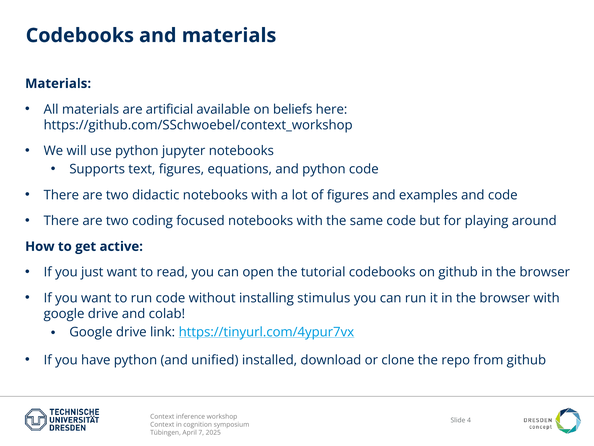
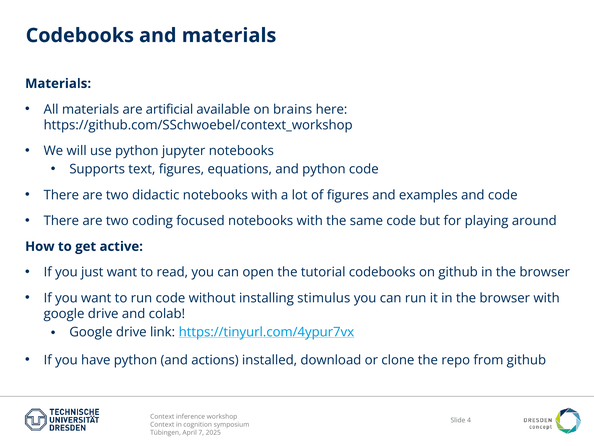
beliefs: beliefs -> brains (293, 109)
unified: unified -> actions (215, 360)
